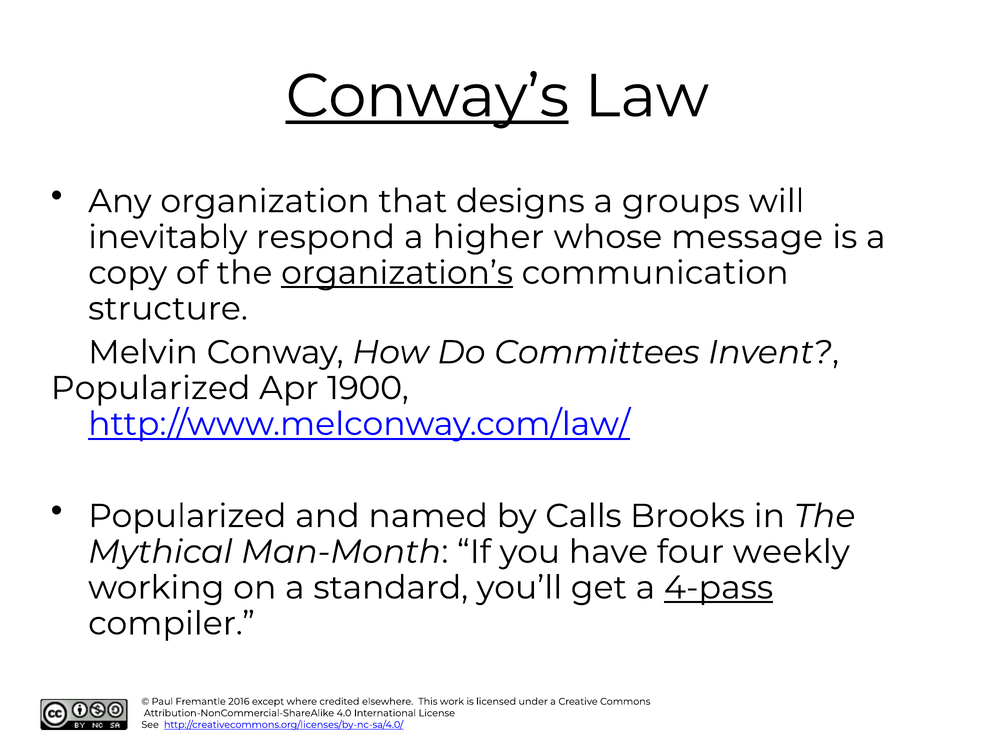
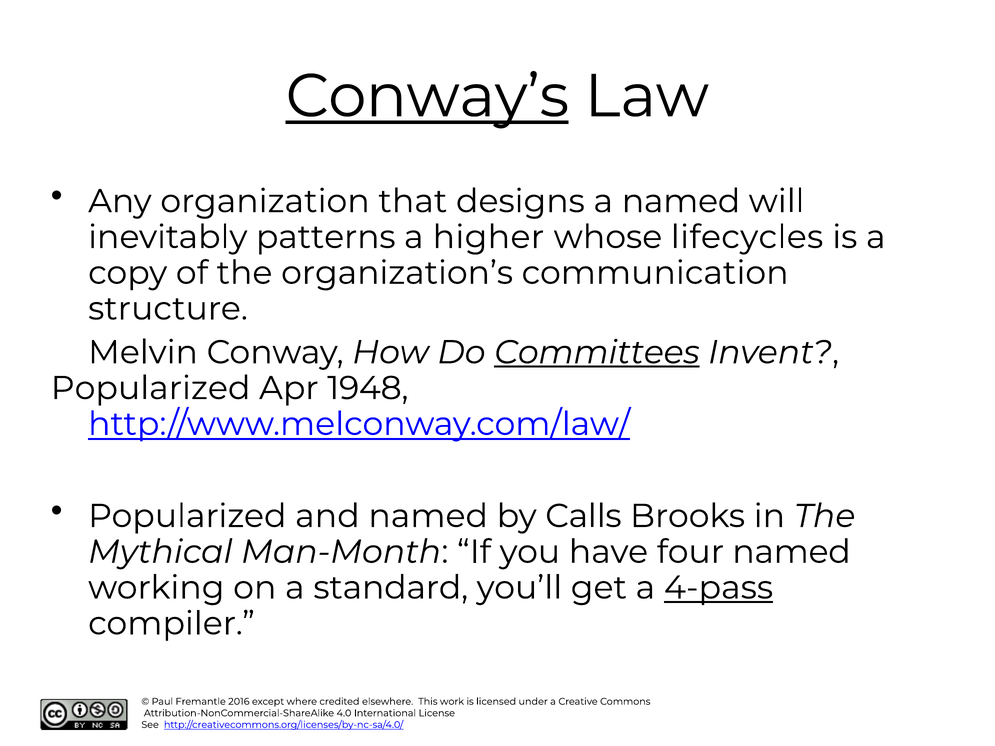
a groups: groups -> named (681, 201)
respond: respond -> patterns (326, 237)
message: message -> lifecycles (747, 237)
organization’s underline: present -> none (397, 273)
Committees underline: none -> present (597, 352)
1900: 1900 -> 1948 (368, 388)
four weekly: weekly -> named (792, 552)
